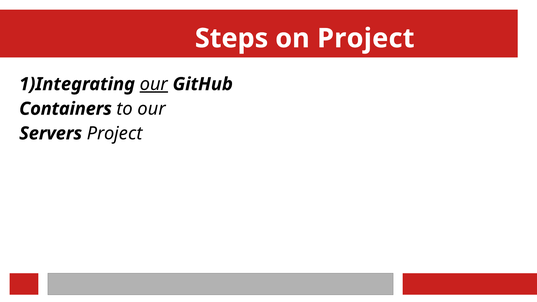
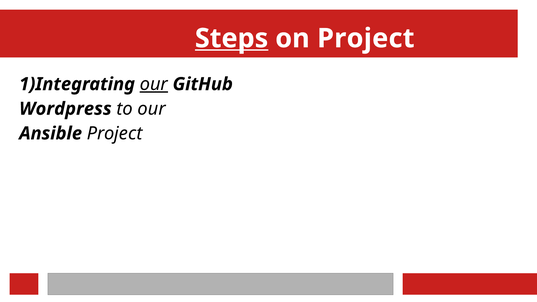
Steps underline: none -> present (232, 38)
Containers: Containers -> Wordpress (65, 109)
Servers: Servers -> Ansible (51, 133)
